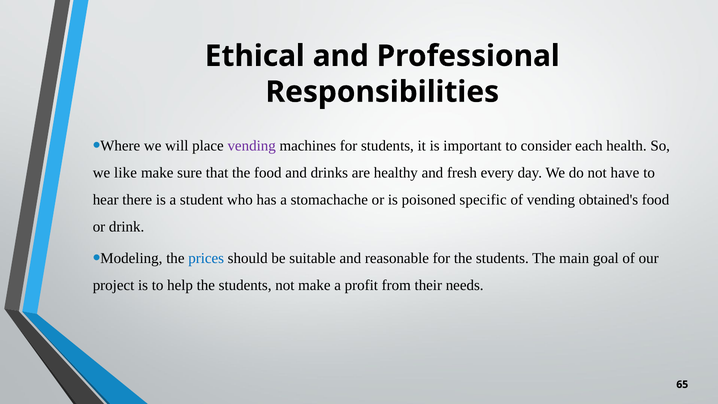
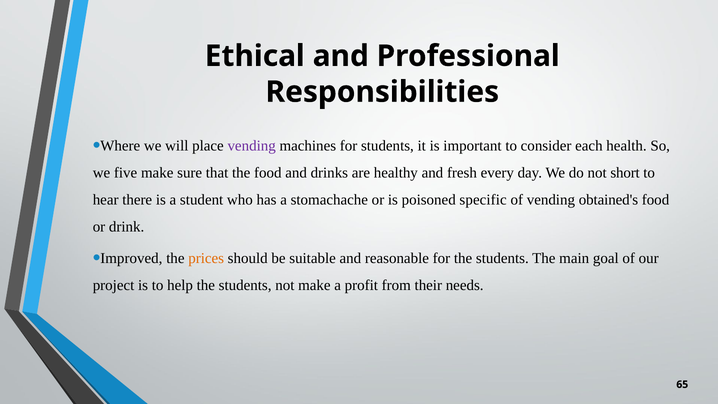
like: like -> five (126, 173)
have: have -> short (625, 173)
Modeling: Modeling -> Improved (131, 258)
prices colour: blue -> orange (206, 258)
